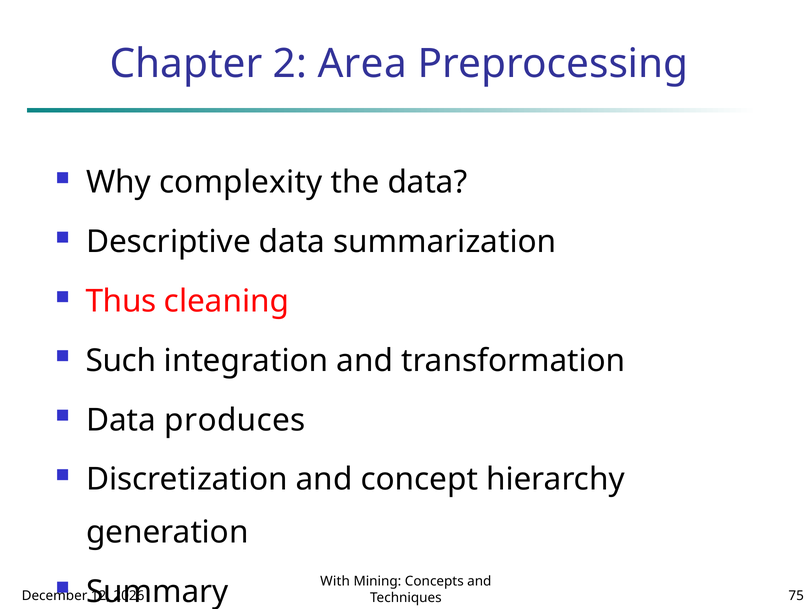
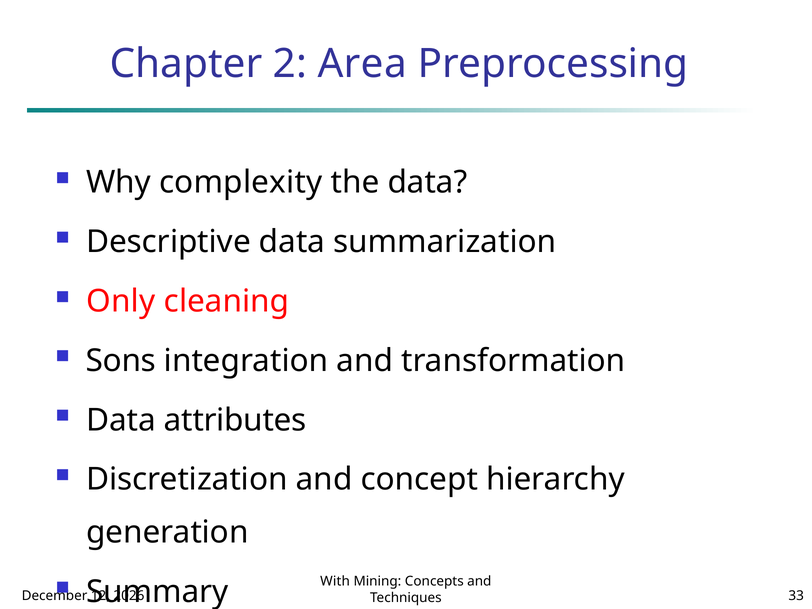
Thus: Thus -> Only (121, 301)
Such: Such -> Sons (121, 361)
produces: produces -> attributes (235, 420)
75: 75 -> 33 (796, 596)
